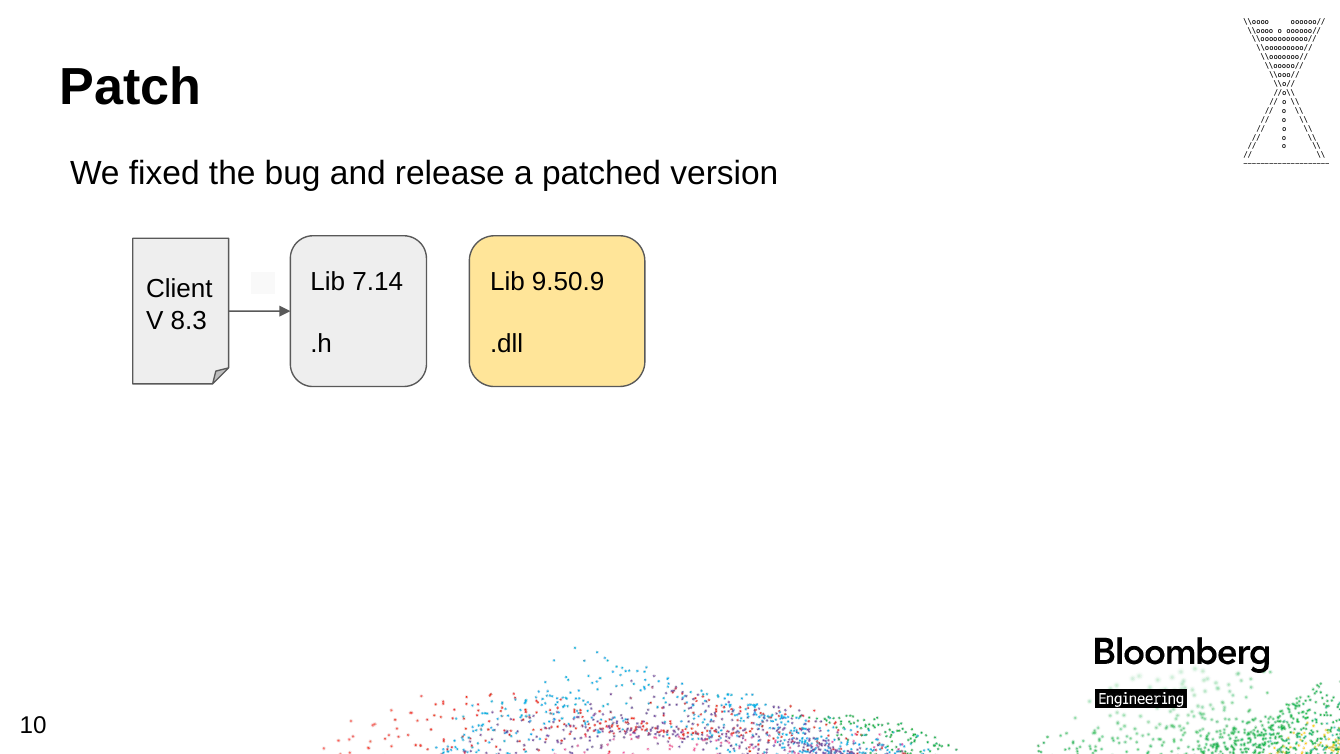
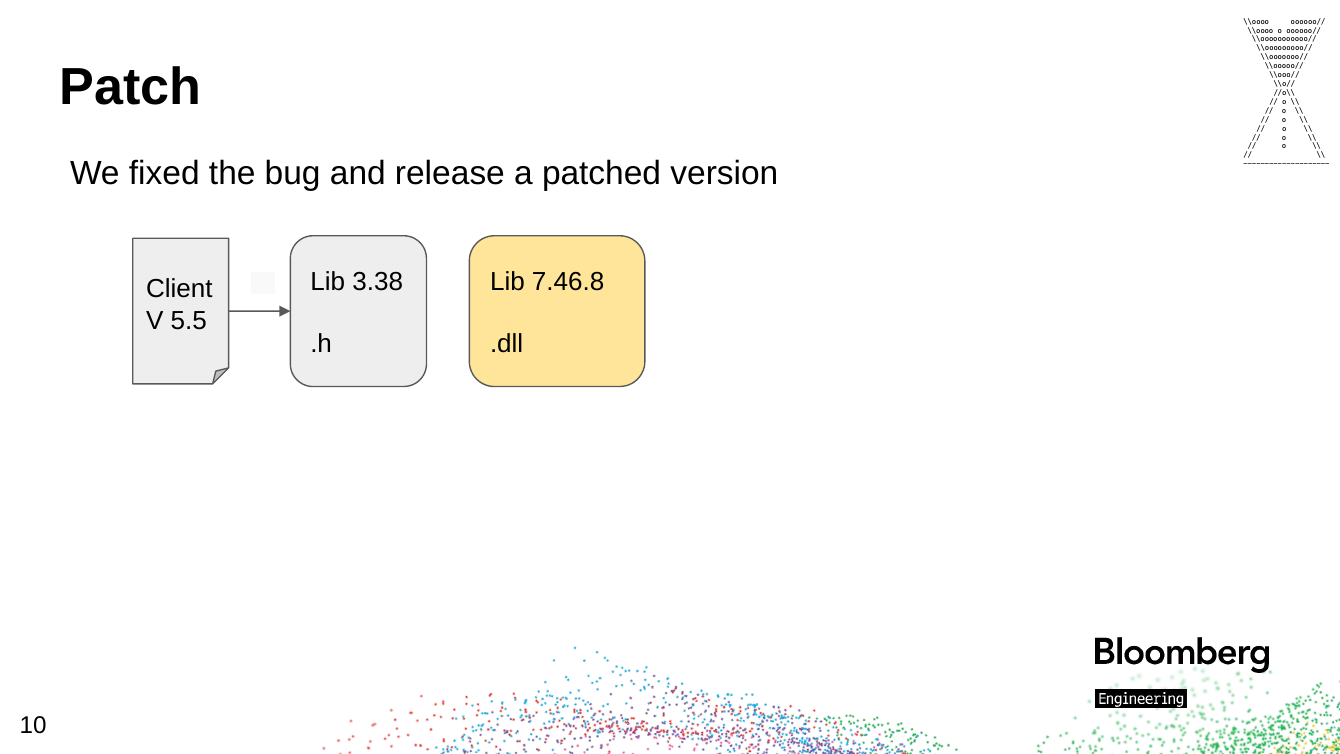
7.14: 7.14 -> 3.38 (378, 282)
9.50.9: 9.50.9 -> 7.46.8 (568, 282)
8.3: 8.3 -> 5.5 (189, 320)
